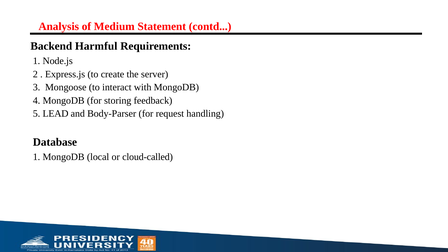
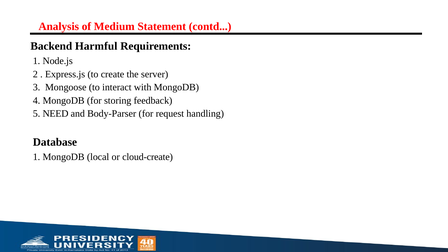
LEAD: LEAD -> NEED (56, 114)
cloud-called: cloud-called -> cloud-create (148, 157)
